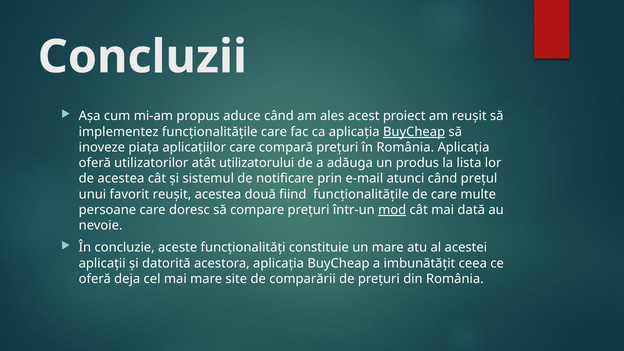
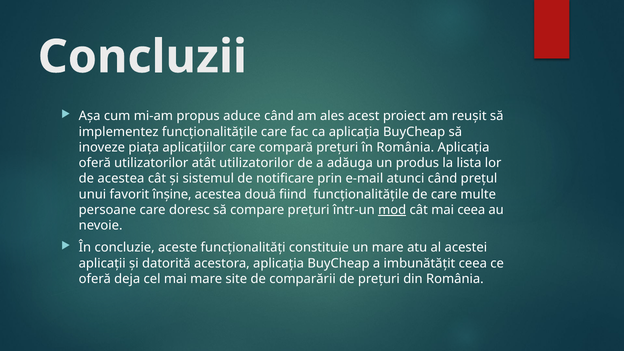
BuyCheap underline: present -> none (414, 132)
atât utilizatorului: utilizatorului -> utilizatorilor (257, 163)
favorit reușit: reușit -> înșine (172, 194)
mai dată: dată -> ceea (471, 210)
